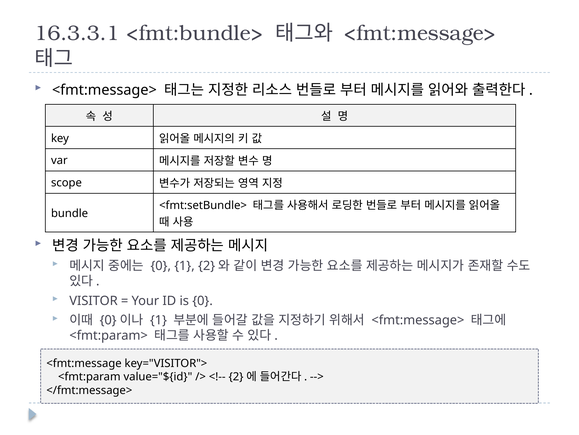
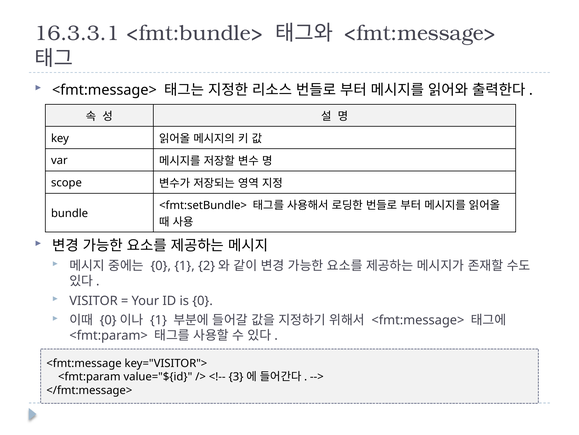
2: 2 -> 3 (236, 376)
